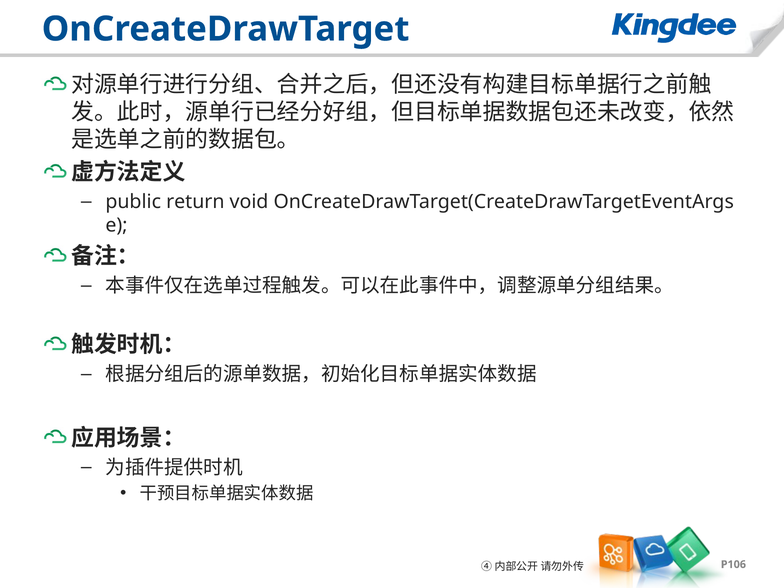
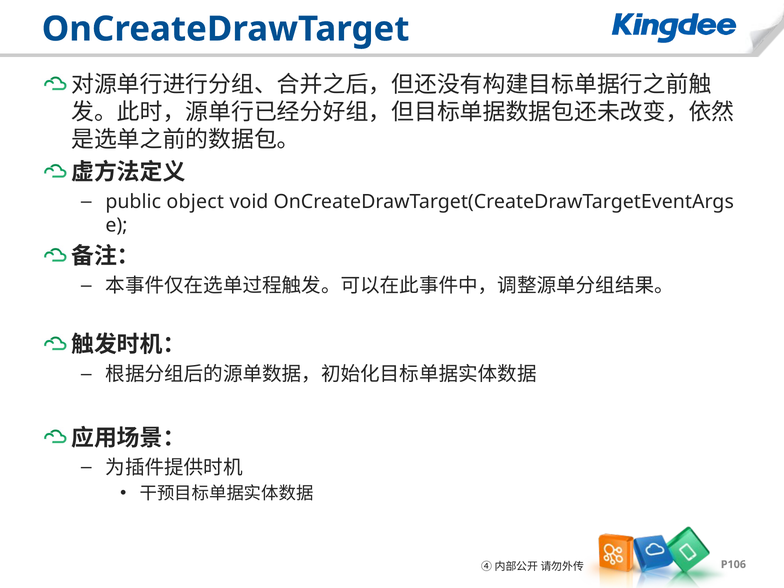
return: return -> object (195, 202)
